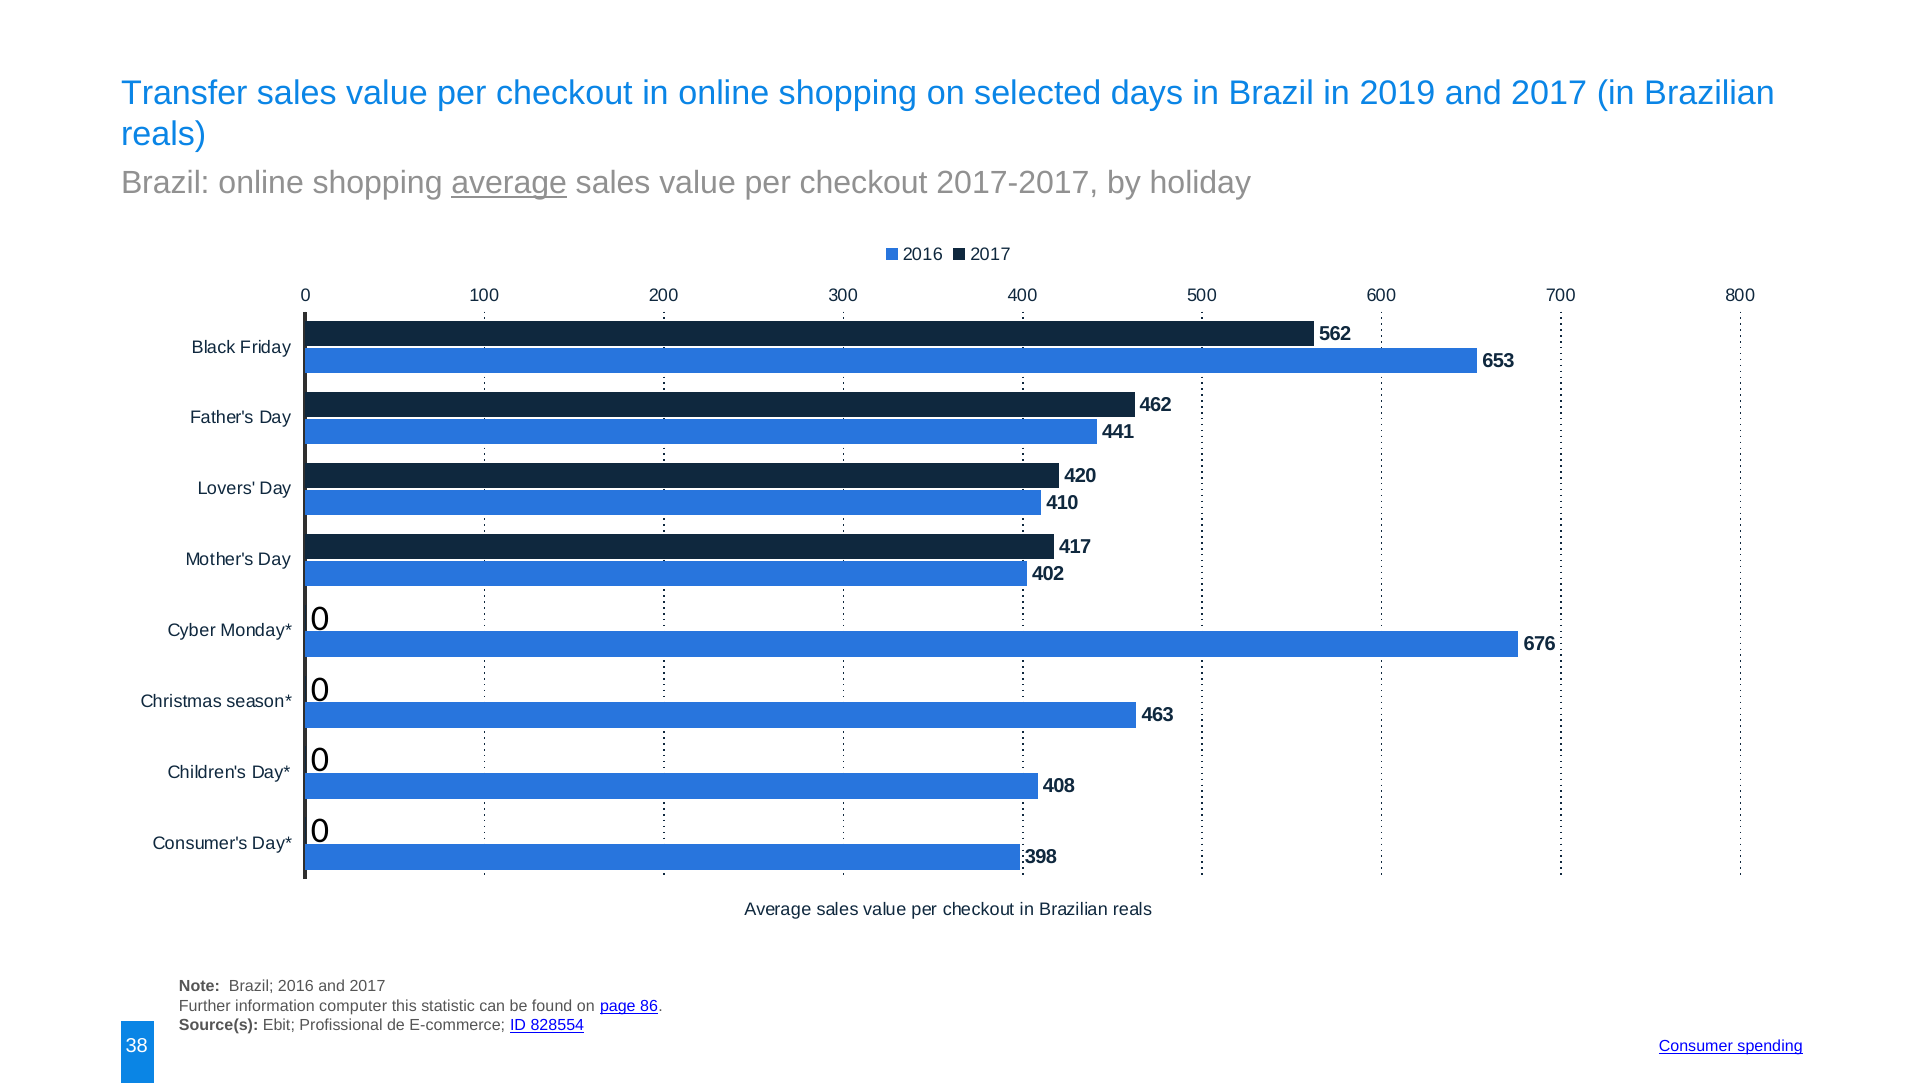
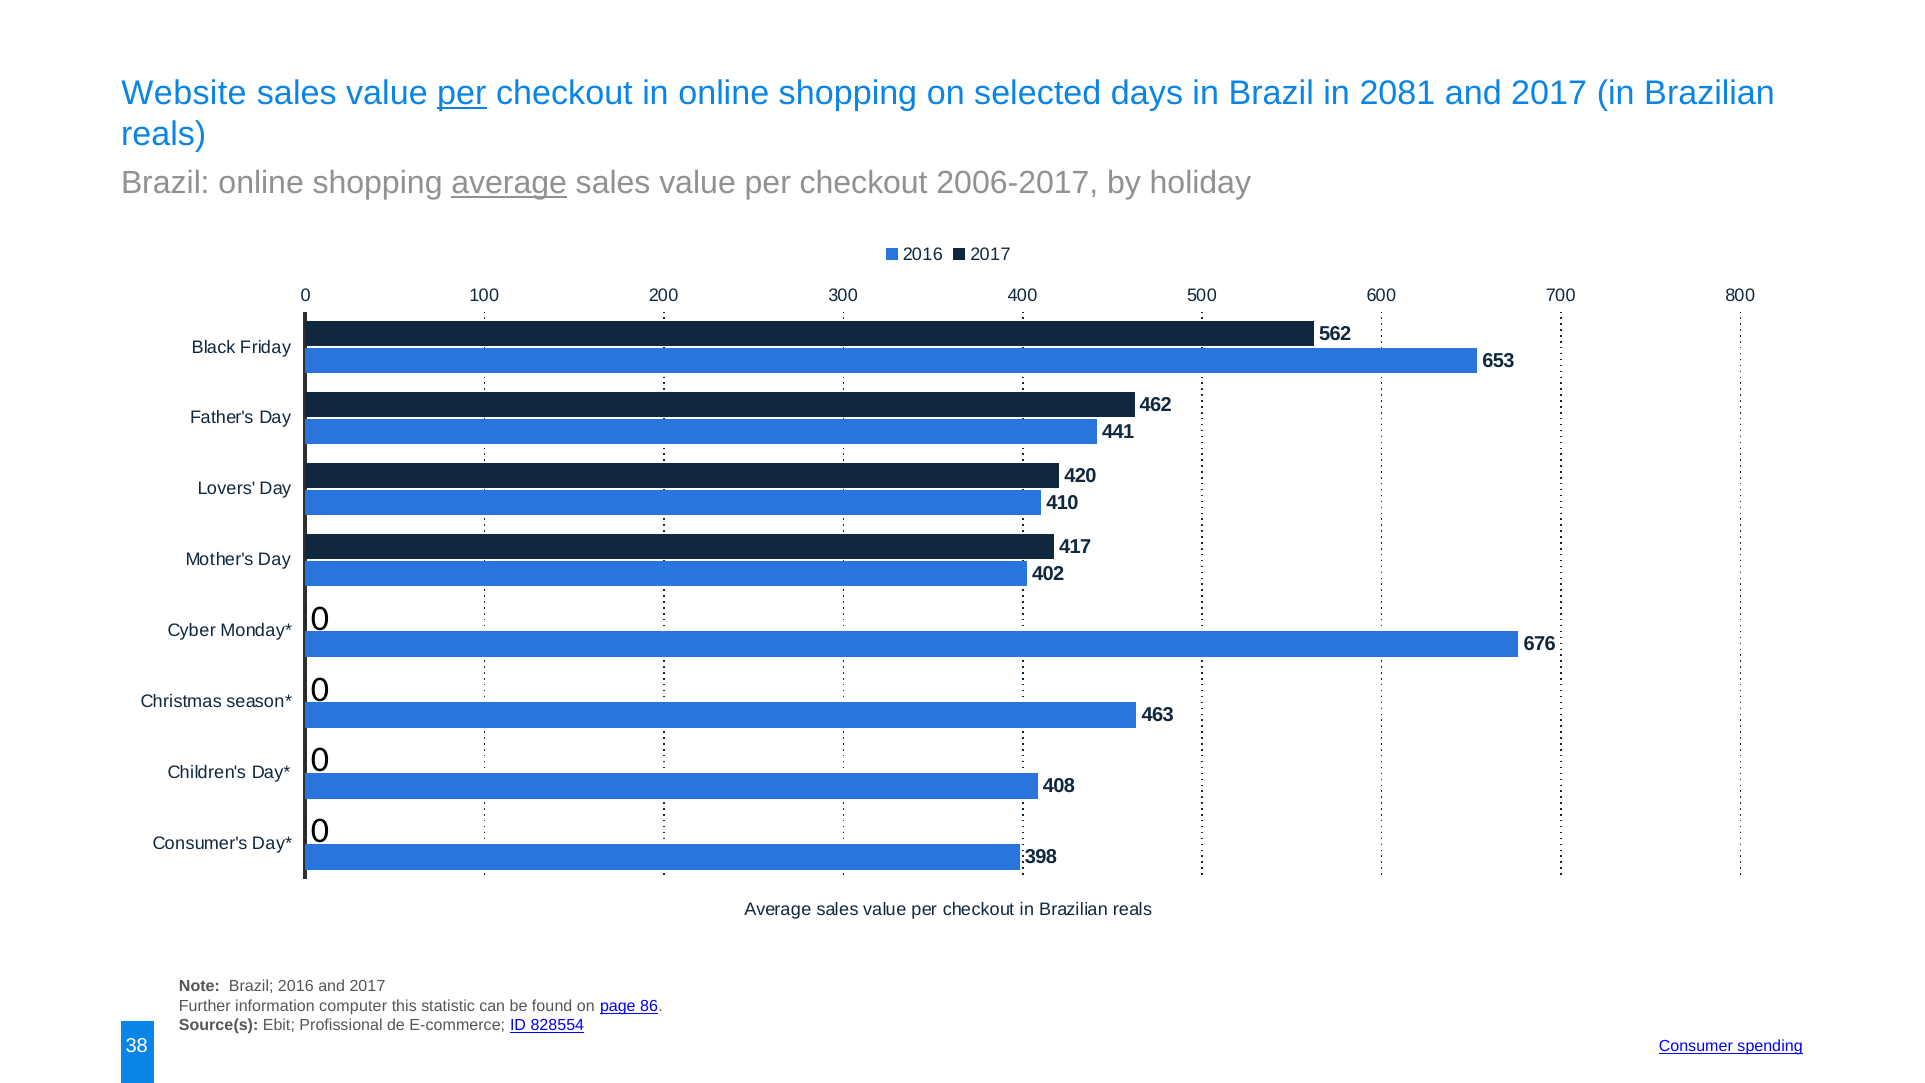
Transfer: Transfer -> Website (184, 94)
per underline: none -> present (462, 94)
2019: 2019 -> 2081 (1397, 94)
2017-2017: 2017-2017 -> 2006-2017 (1017, 183)
